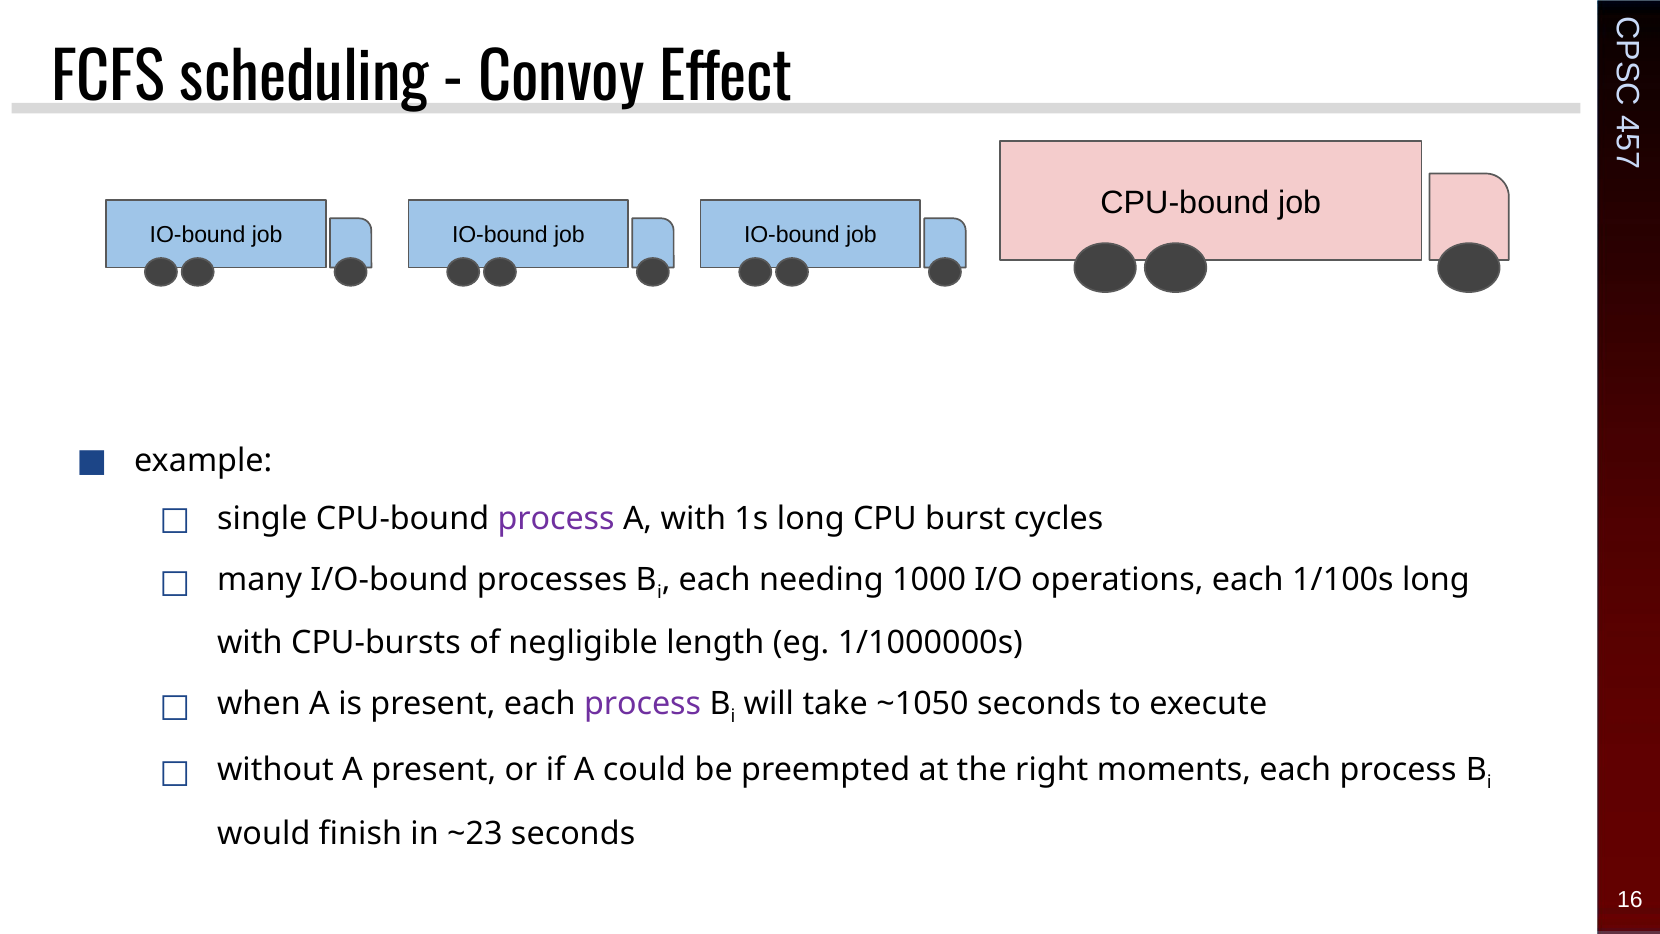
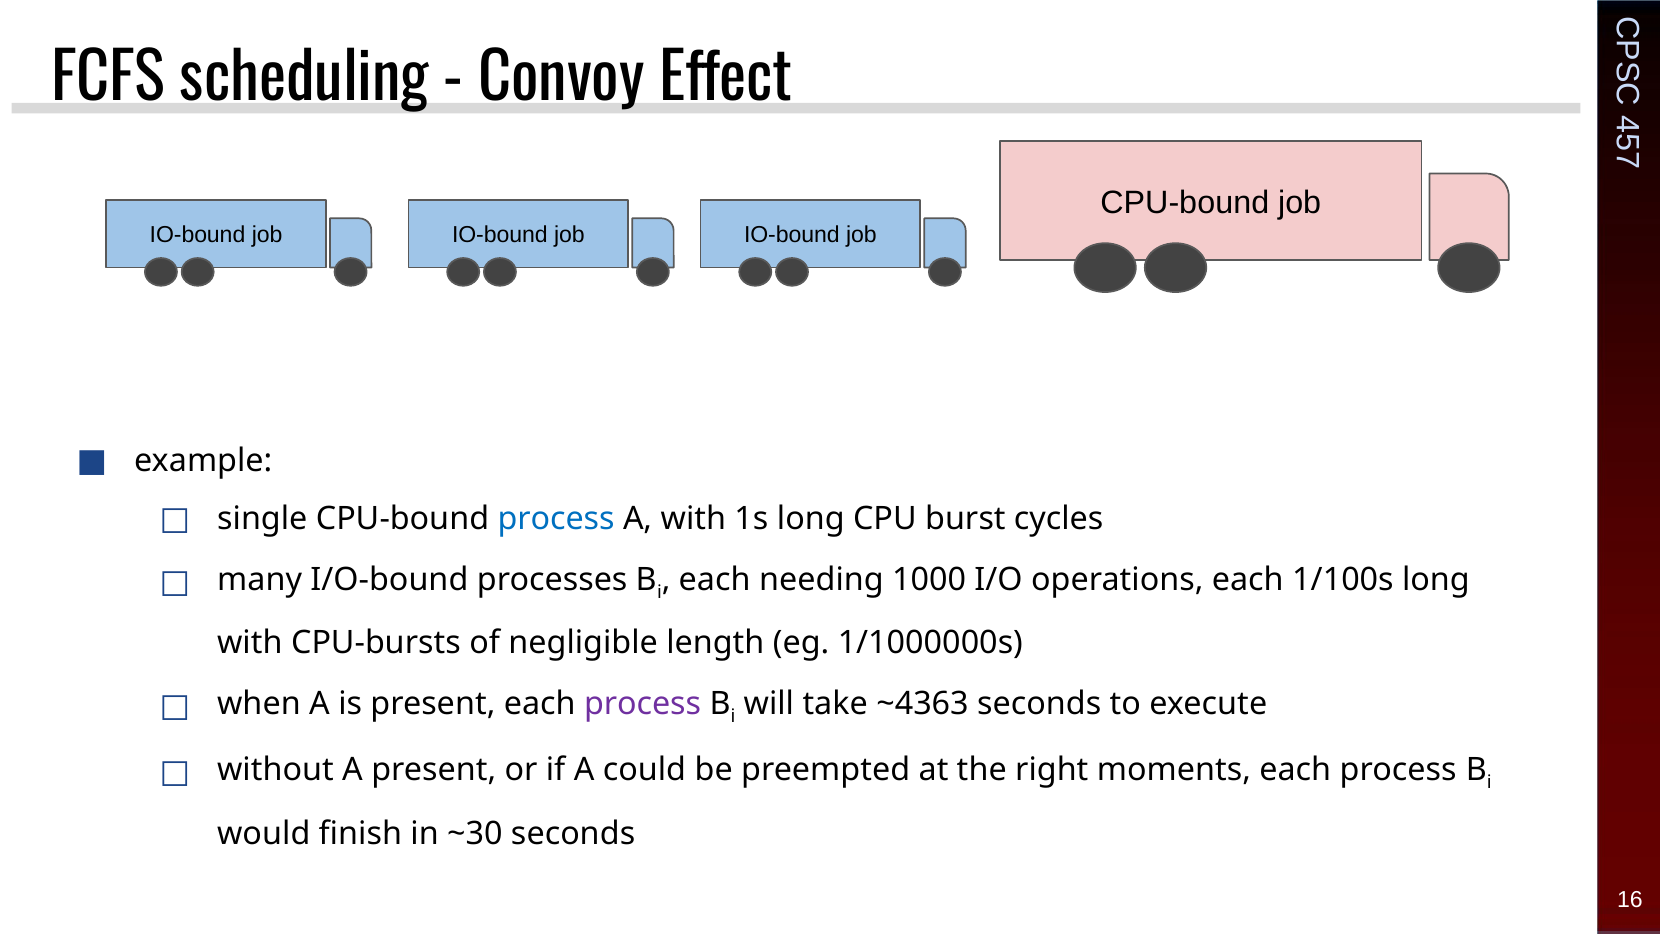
process colour: purple -> blue (556, 519)
~1050: ~1050 -> ~4363 (922, 704)
~23: ~23 -> ~30 (475, 833)
